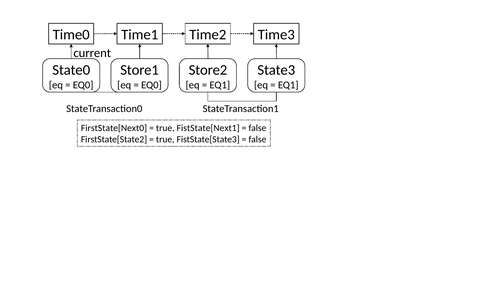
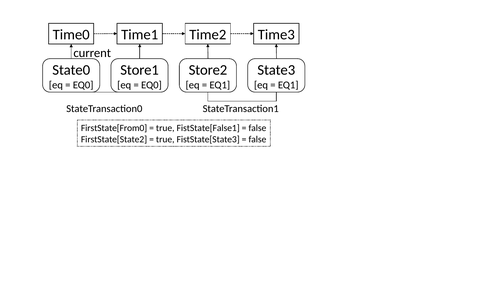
FirstState[Next0: FirstState[Next0 -> FirstState[From0 (114, 128)
FistState[Next1: FistState[Next1 -> FistState[False1 (208, 128)
